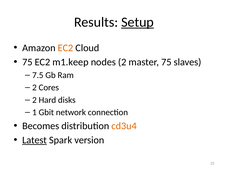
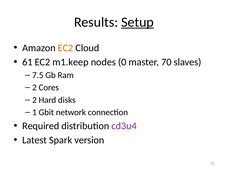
75: 75 -> 61 (27, 62)
nodes 2: 2 -> 0 (122, 62)
master 75: 75 -> 70 (166, 62)
Becomes: Becomes -> Required (41, 126)
cd3u4 colour: orange -> purple (124, 126)
Latest underline: present -> none (35, 140)
